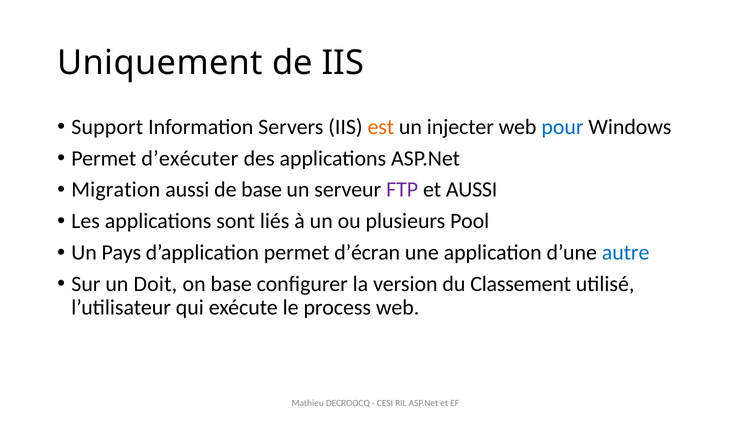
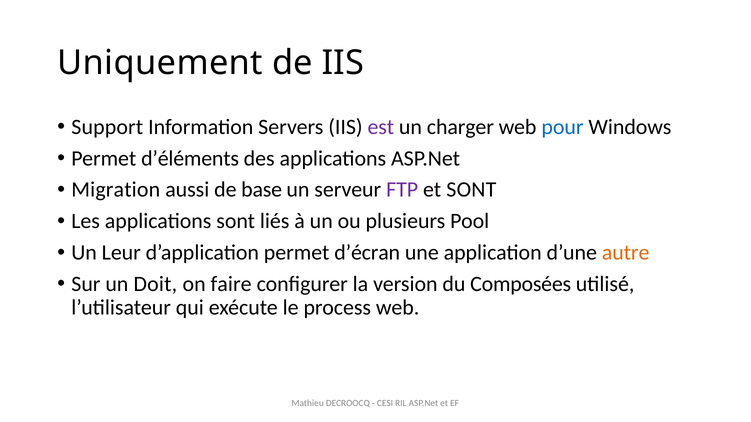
est colour: orange -> purple (381, 127)
injecter: injecter -> charger (460, 127)
d’exécuter: d’exécuter -> d’éléments (190, 158)
et AUSSI: AUSSI -> SONT (471, 190)
Pays: Pays -> Leur (121, 253)
autre colour: blue -> orange (626, 253)
on base: base -> faire (231, 284)
Classement: Classement -> Composées (521, 284)
